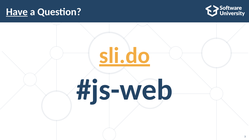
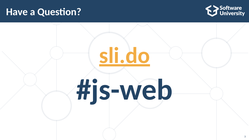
Have underline: present -> none (17, 12)
